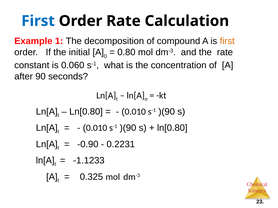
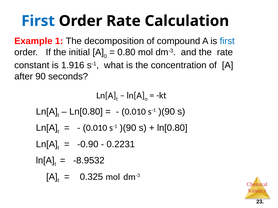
first colour: orange -> blue (227, 41)
0.060: 0.060 -> 1.916 (73, 65)
-1.1233: -1.1233 -> -8.9532 (89, 161)
